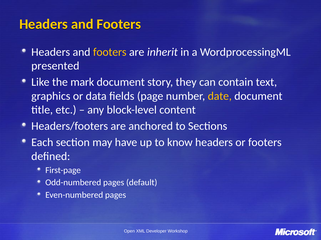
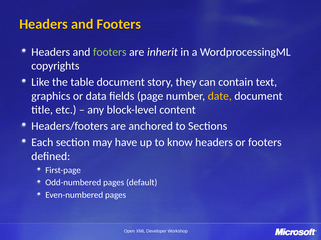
footers colour: yellow -> light green (110, 52)
presented: presented -> copyrights (55, 66)
mark: mark -> table (82, 82)
